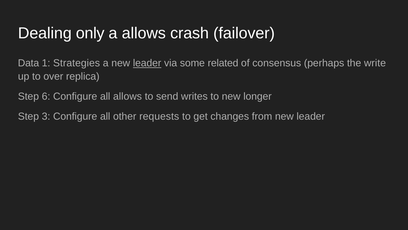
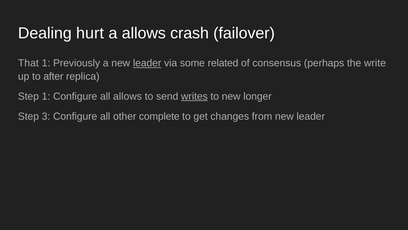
only: only -> hurt (90, 33)
Data: Data -> That (28, 63)
Strategies: Strategies -> Previously (77, 63)
over: over -> after (53, 76)
Step 6: 6 -> 1 (46, 96)
writes underline: none -> present (194, 96)
requests: requests -> complete (159, 116)
